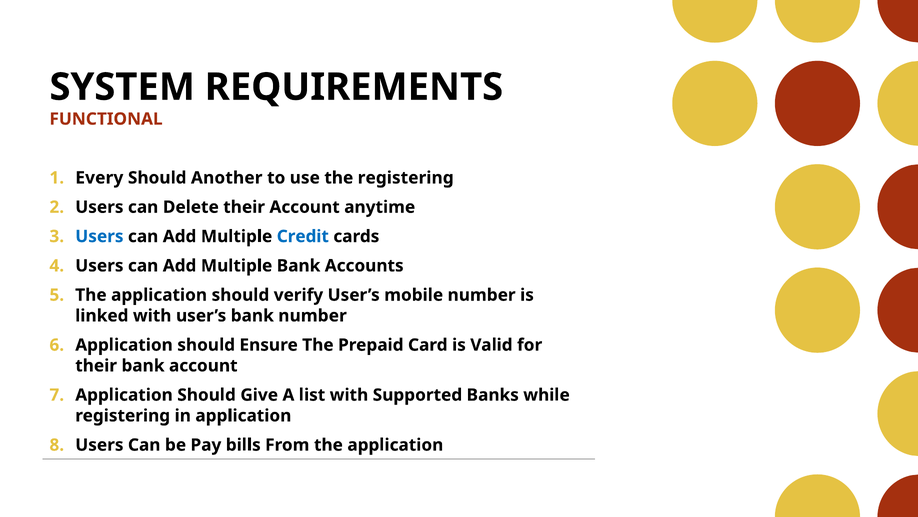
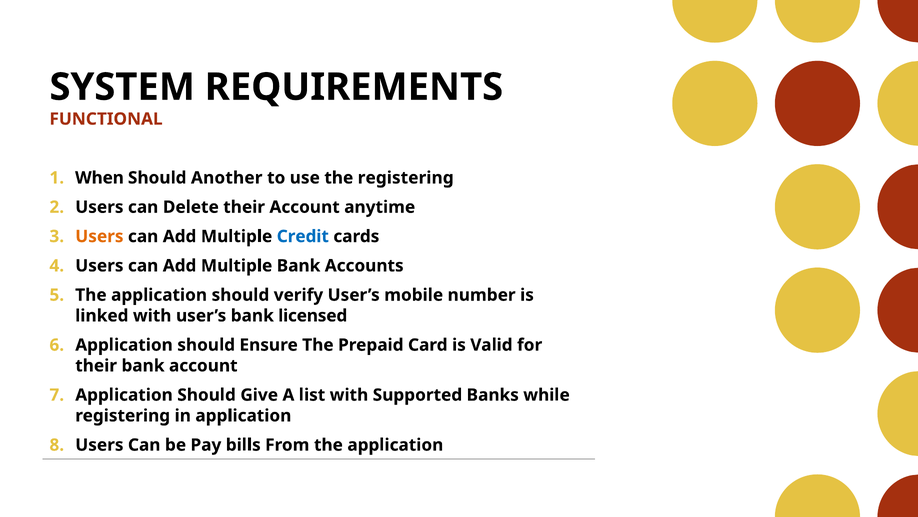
Every: Every -> When (99, 178)
Users colour: blue -> orange (99, 236)
bank number: number -> licensed (313, 315)
